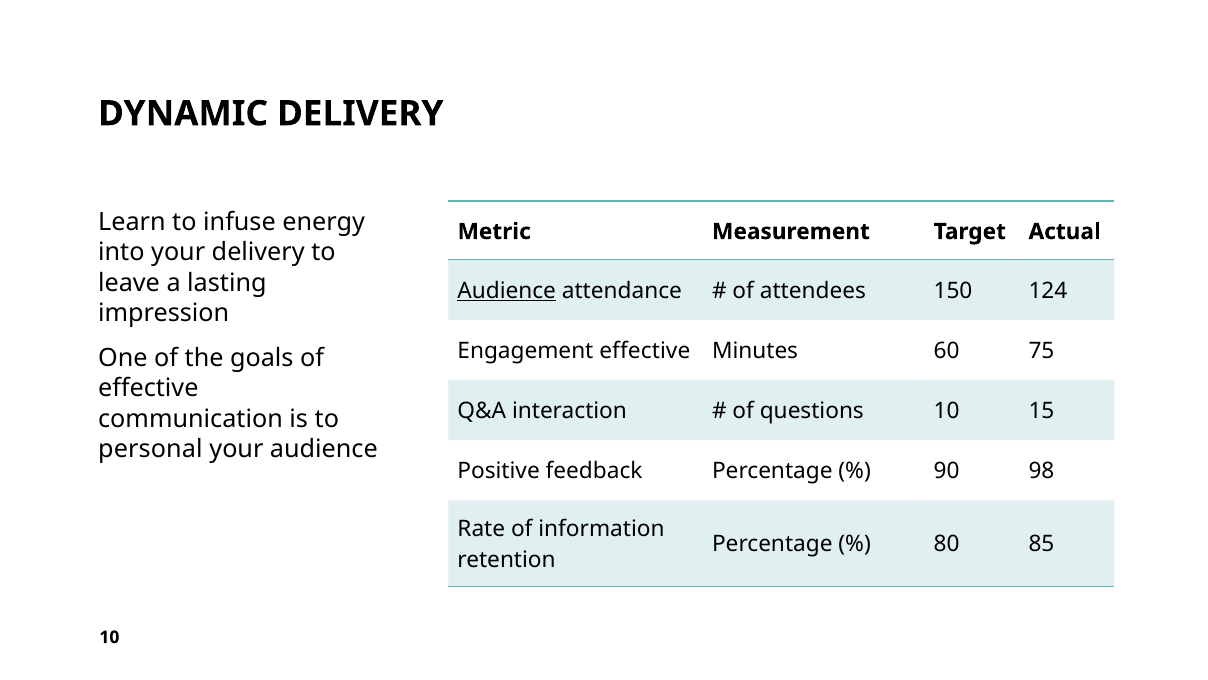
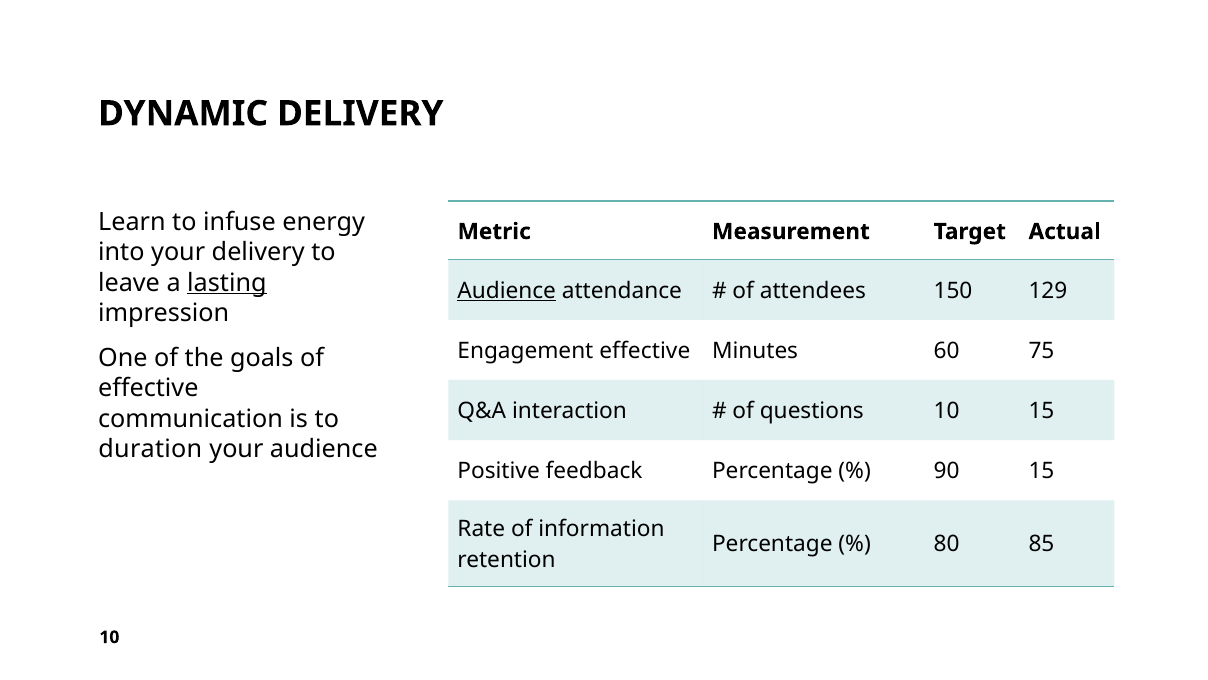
lasting underline: none -> present (227, 283)
124: 124 -> 129 (1048, 291)
personal: personal -> duration (150, 449)
90 98: 98 -> 15 (1041, 471)
